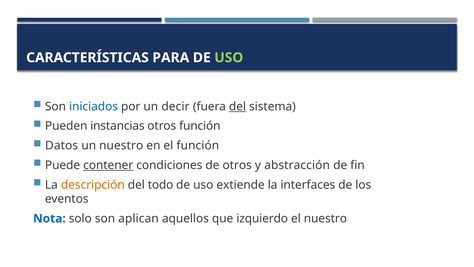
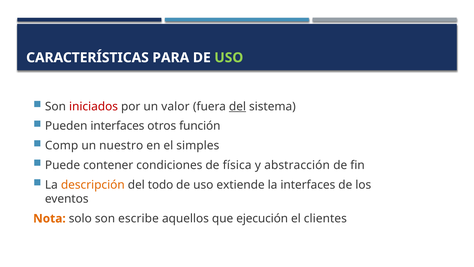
iniciados colour: blue -> red (94, 106)
decir: decir -> valor (175, 106)
Pueden instancias: instancias -> interfaces (117, 126)
Datos: Datos -> Comp (62, 145)
el función: función -> simples (198, 145)
contener underline: present -> none (108, 165)
de otros: otros -> física (237, 165)
Nota colour: blue -> orange (49, 218)
aplican: aplican -> escribe (138, 218)
izquierdo: izquierdo -> ejecución (262, 218)
el nuestro: nuestro -> clientes (325, 218)
